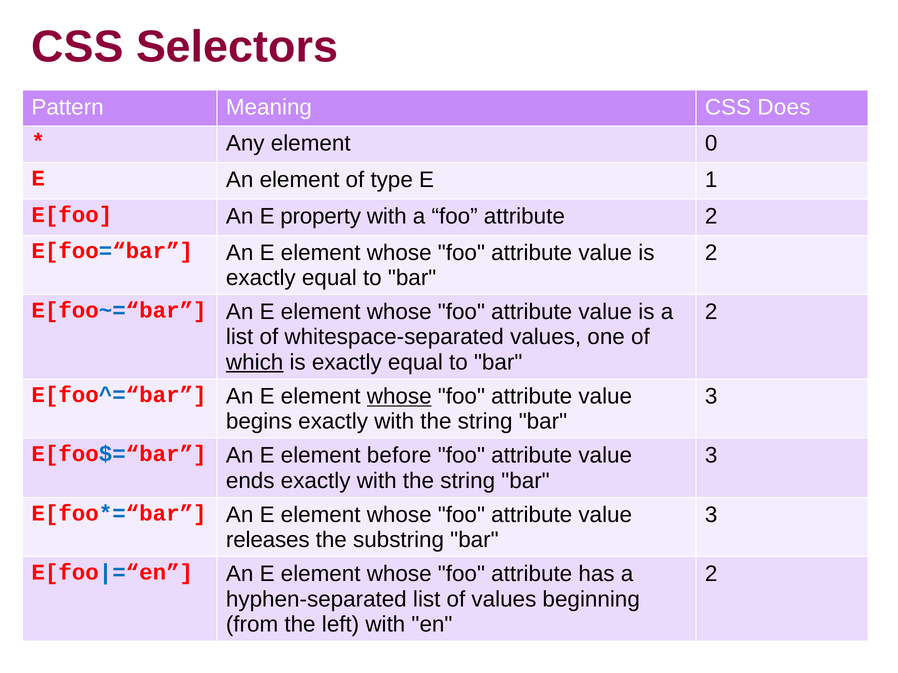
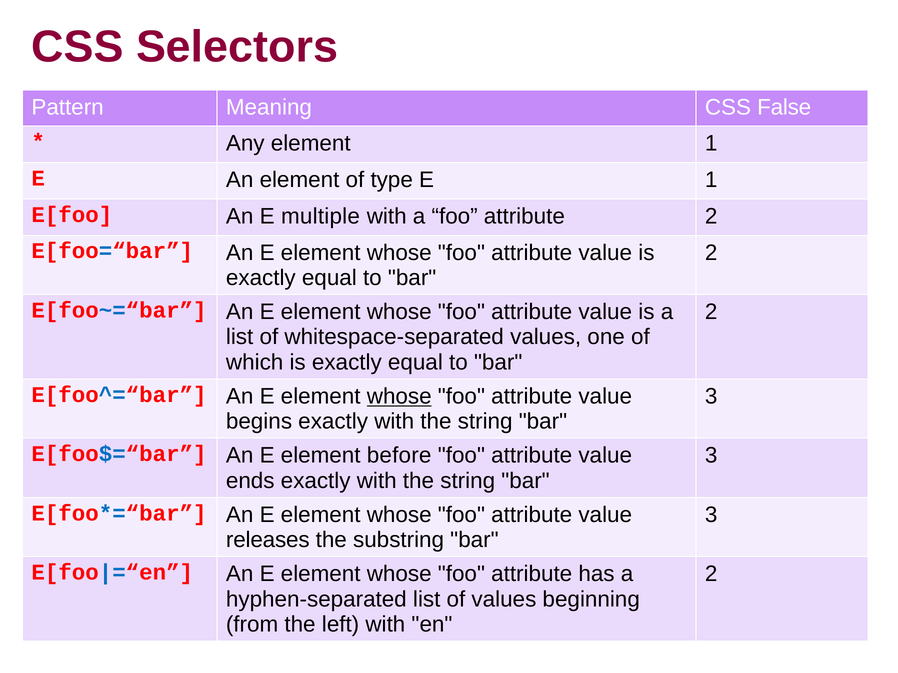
Does: Does -> False (784, 107)
element 0: 0 -> 1 (711, 144)
property: property -> multiple (320, 216)
which underline: present -> none (255, 362)
